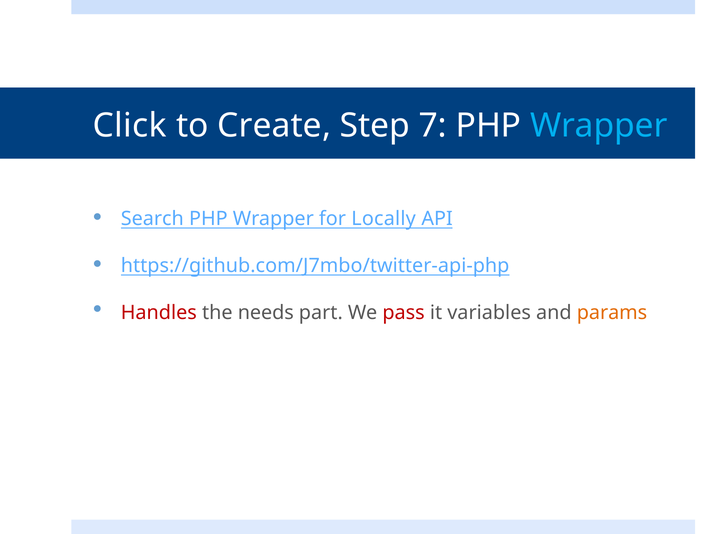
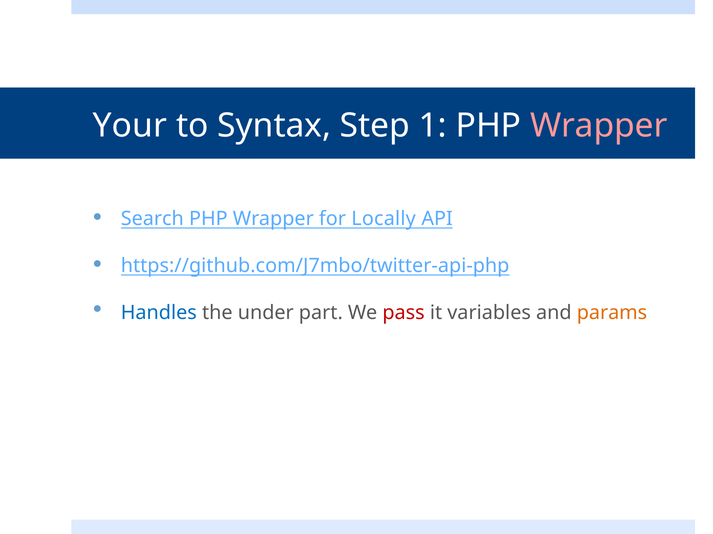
Click: Click -> Your (130, 126)
Create: Create -> Syntax (274, 126)
7: 7 -> 1 (433, 126)
Wrapper colour: light blue -> pink (599, 126)
Handles colour: red -> blue (159, 313)
needs: needs -> under (266, 313)
